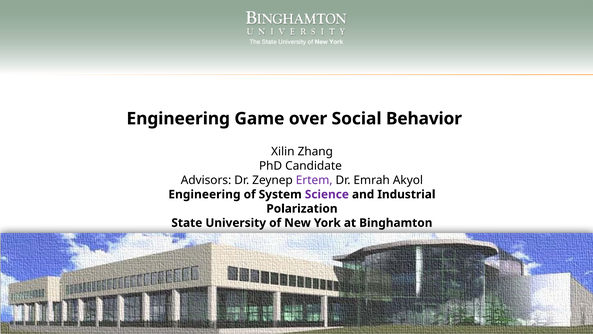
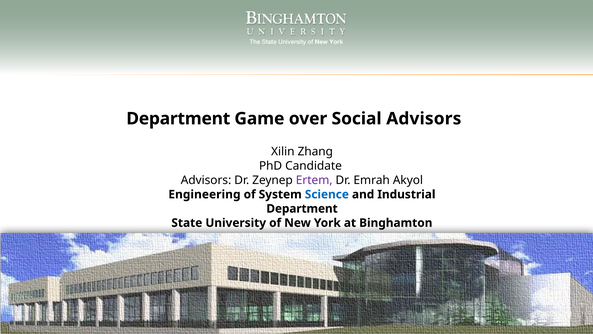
Engineering: Engineering -> Department (178, 118)
Social Behavior: Behavior -> Advisors (424, 118)
Science colour: purple -> blue (327, 194)
Polarization: Polarization -> Department (302, 208)
